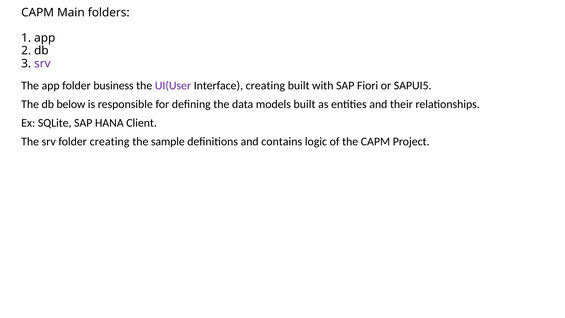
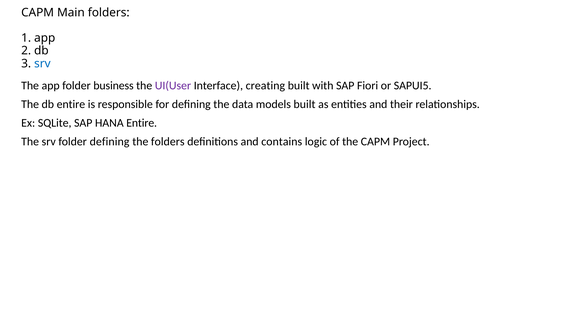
srv colour: purple -> blue (42, 63)
db below: below -> entire (71, 104)
HANA Client: Client -> Entire (142, 123)
folder creating: creating -> defining (110, 141)
the sample: sample -> folders (168, 141)
